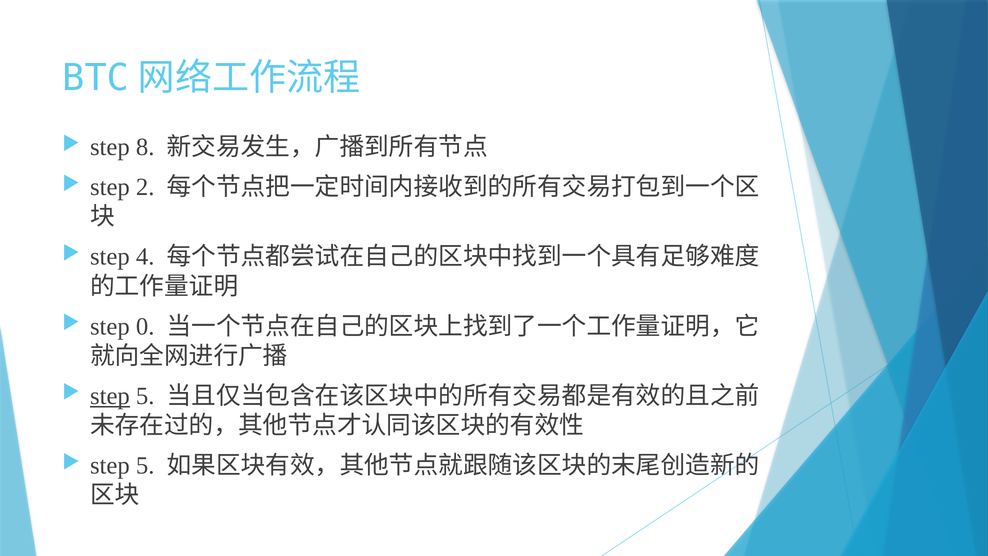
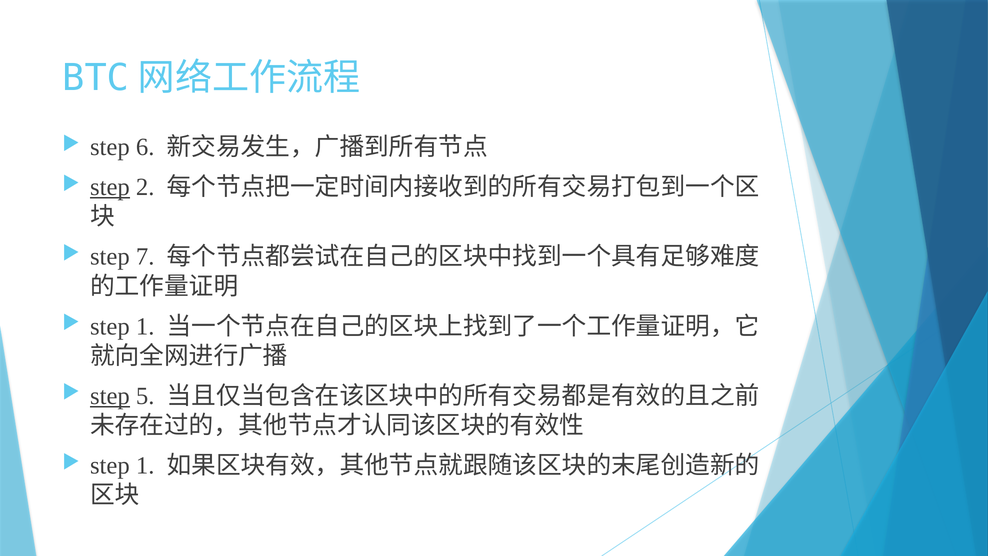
8: 8 -> 6 (145, 147)
step underline: none -> present (110, 187)
4: 4 -> 7 (145, 257)
0: 0 -> 1 (145, 326)
5: 5 -> 1 (145, 465)
